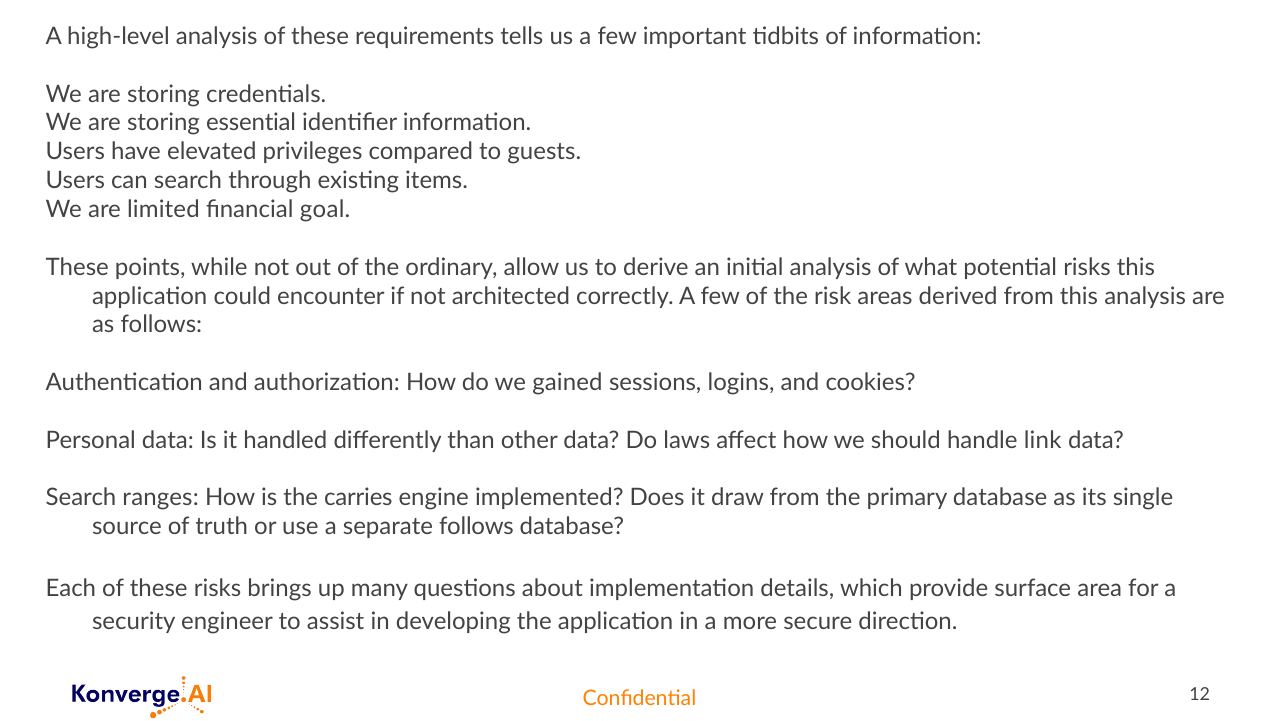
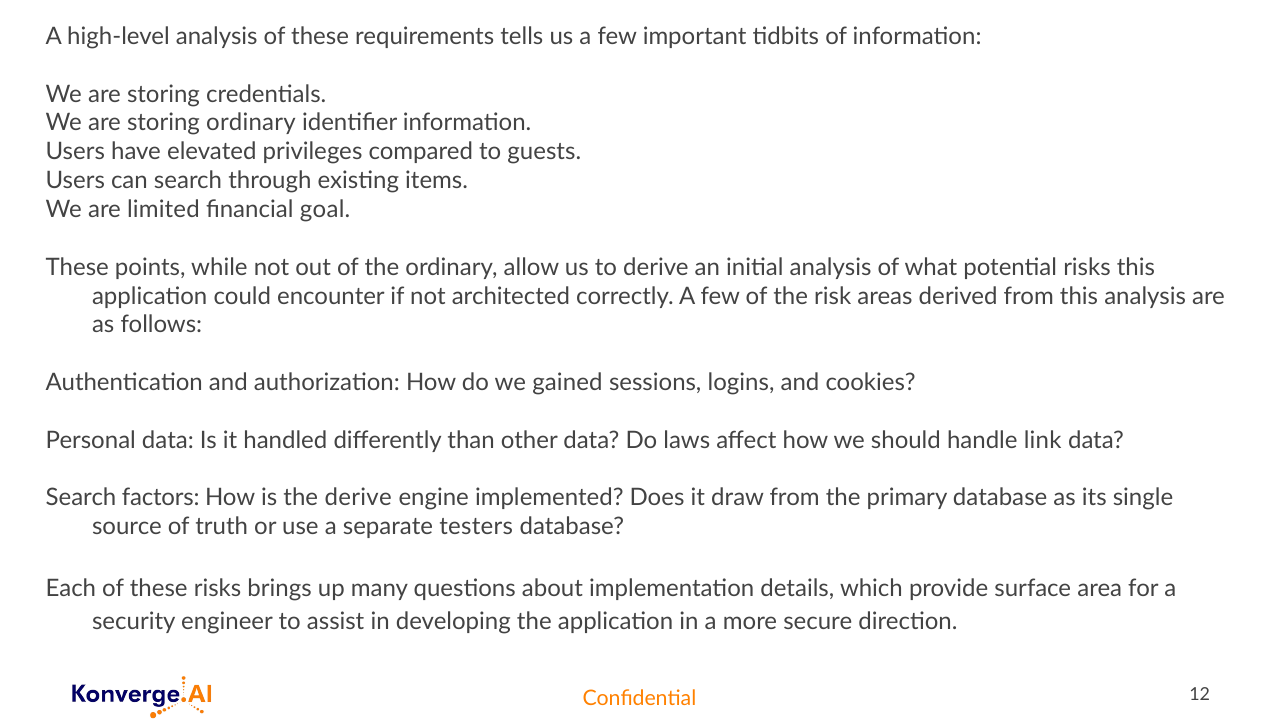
storing essential: essential -> ordinary (251, 123)
ranges: ranges -> factors (161, 498)
the carries: carries -> derive (358, 498)
separate follows: follows -> testers (476, 527)
